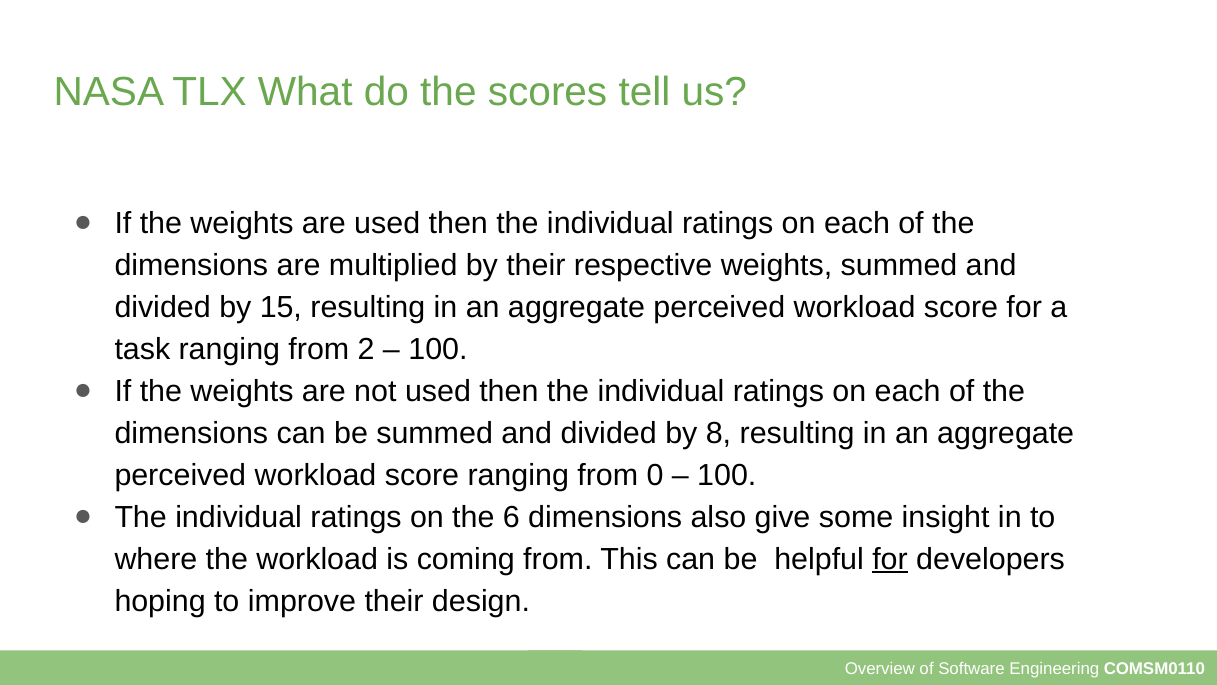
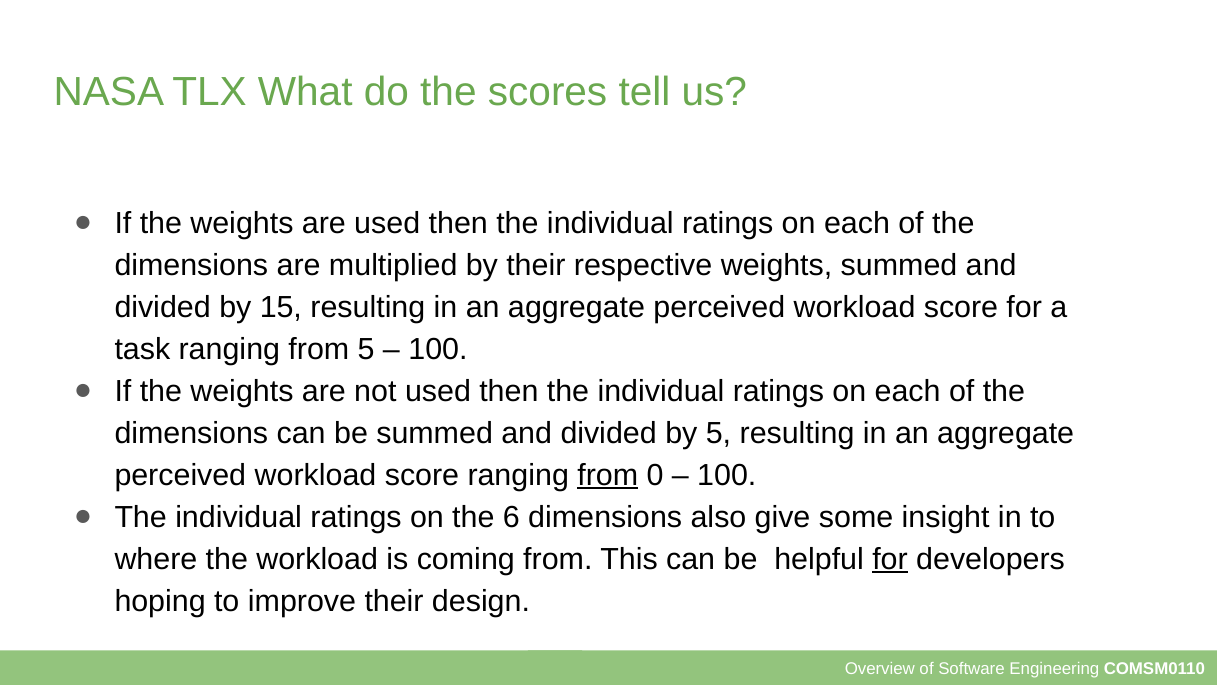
from 2: 2 -> 5 (366, 349)
by 8: 8 -> 5 (718, 433)
from underline: none -> present (608, 475)
